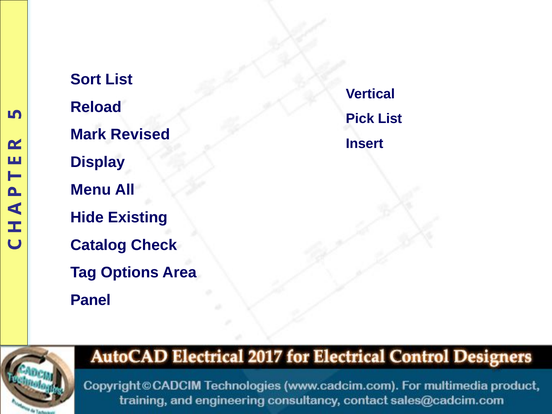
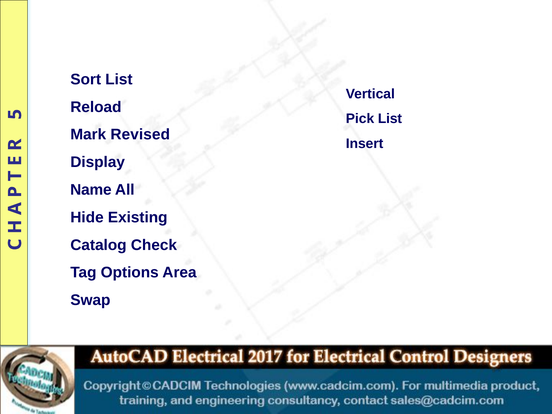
Menu: Menu -> Name (91, 190)
Panel: Panel -> Swap (90, 300)
